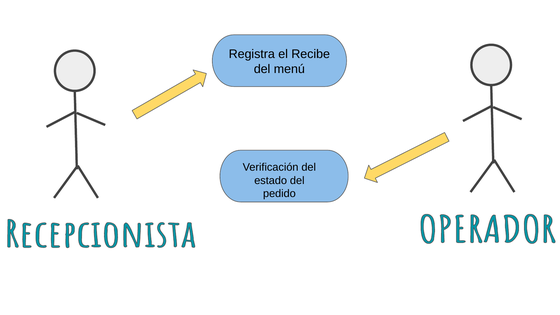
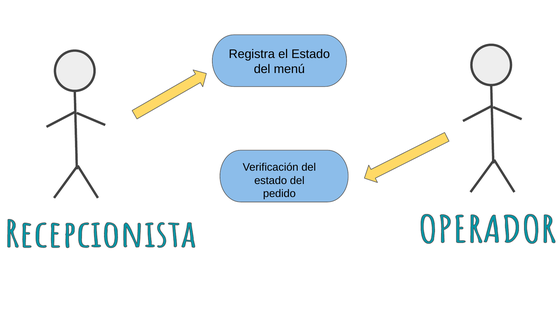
el Recibe: Recibe -> Estado (311, 54)
